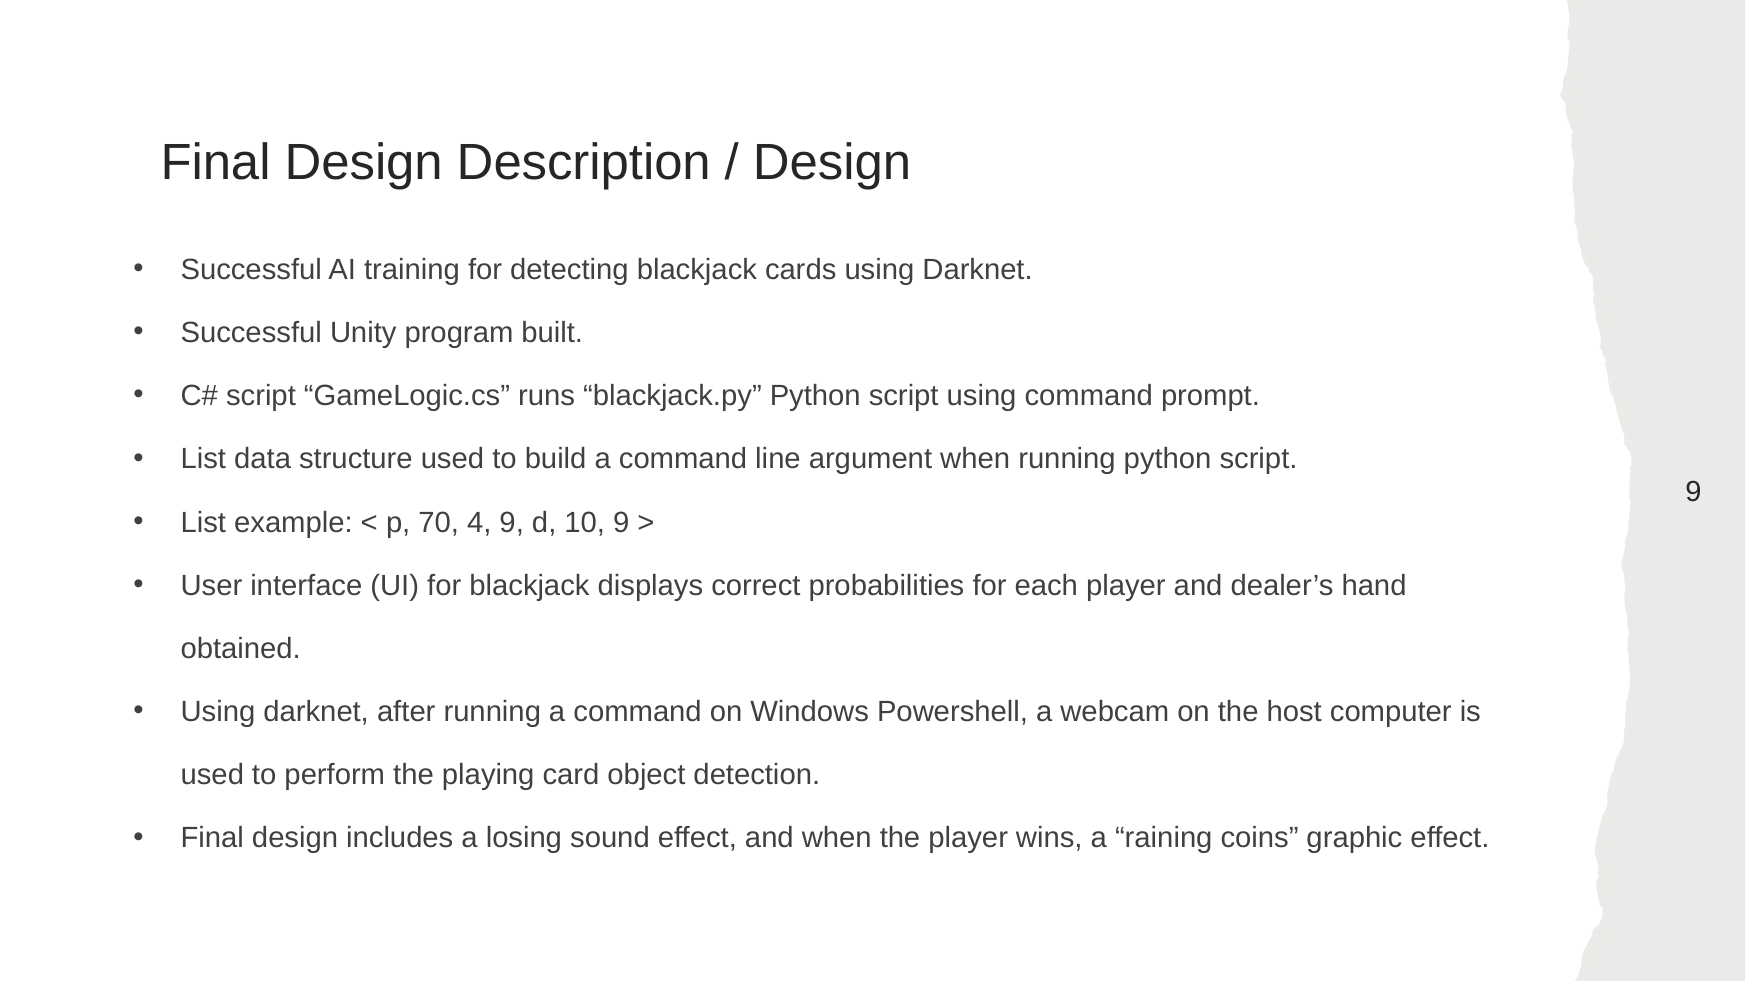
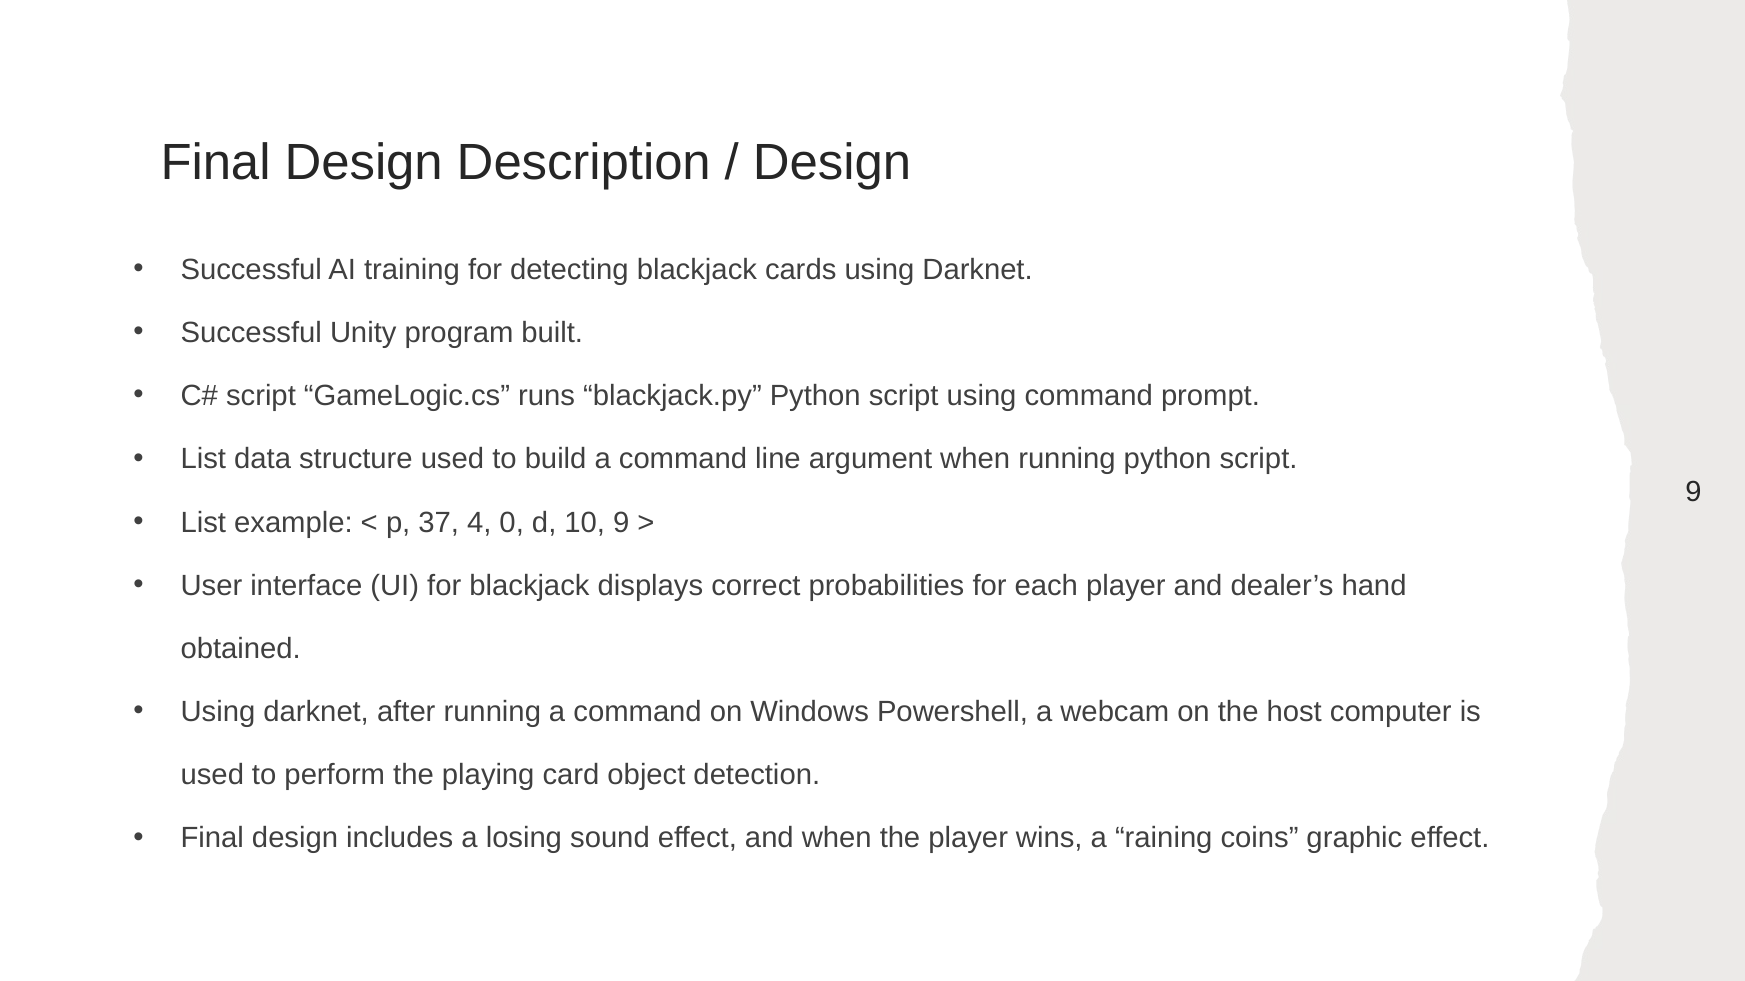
70: 70 -> 37 (439, 523)
4 9: 9 -> 0 (512, 523)
